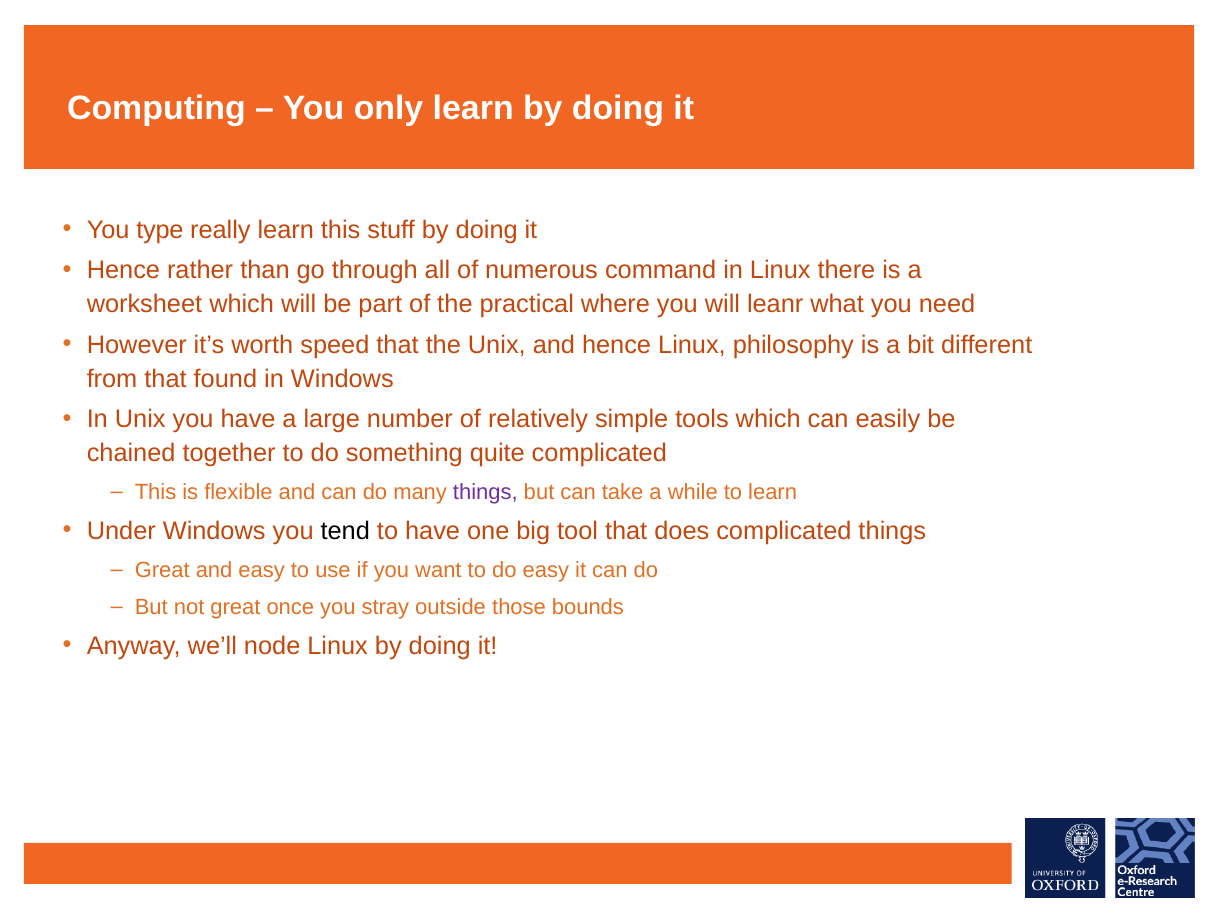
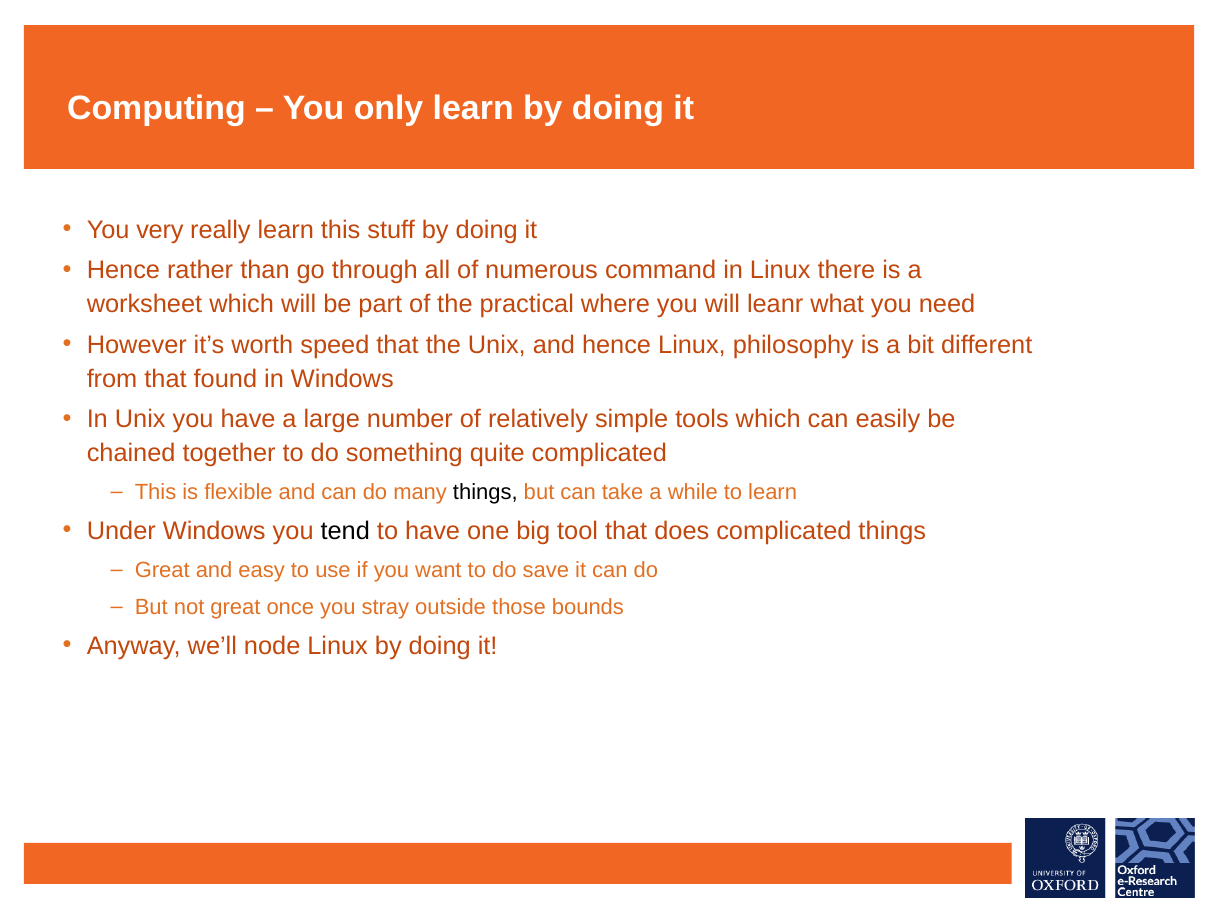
type: type -> very (160, 230)
things colour: purple -> black (485, 493)
do easy: easy -> save (546, 570)
